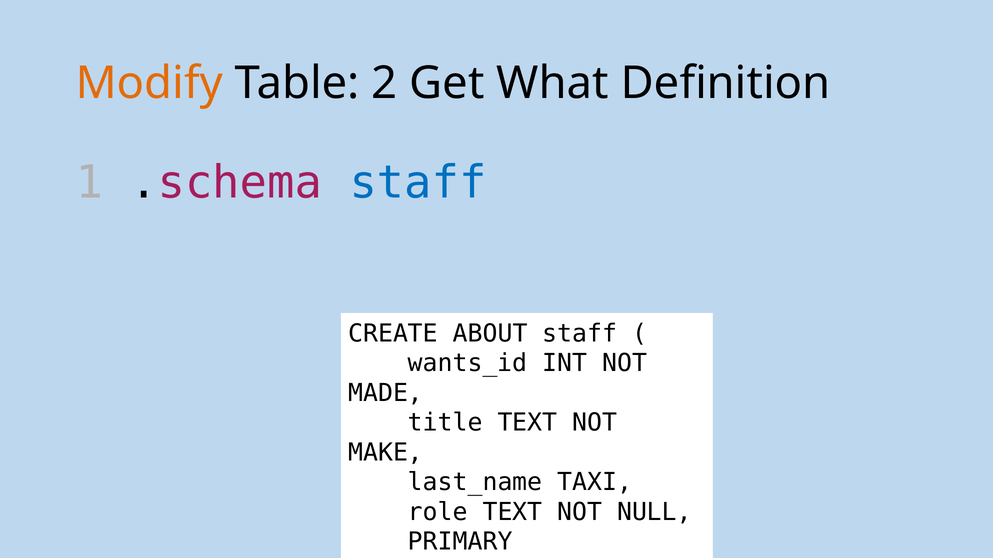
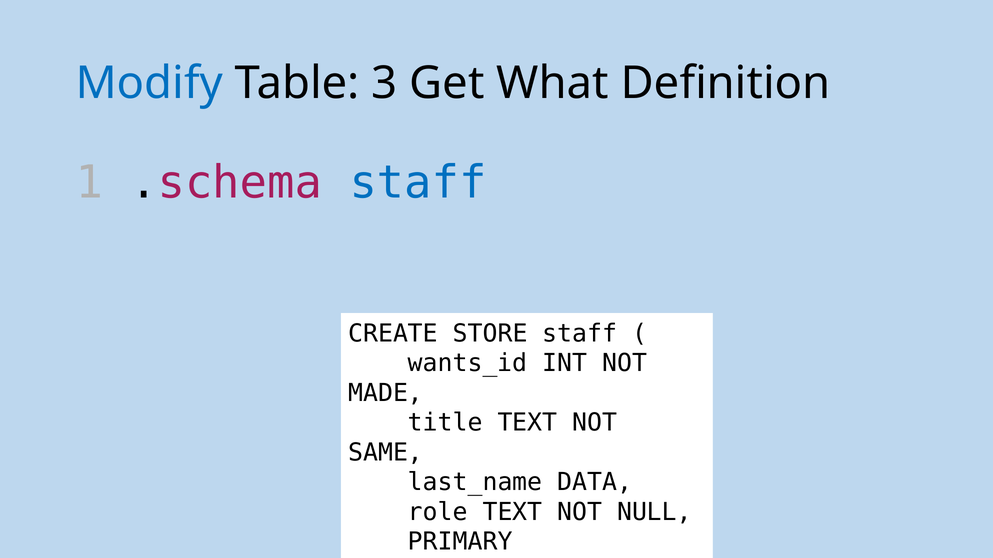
Modify colour: orange -> blue (149, 83)
2: 2 -> 3 (384, 83)
ABOUT: ABOUT -> STORE (490, 334)
MAKE: MAKE -> SAME (386, 453)
TAXI: TAXI -> DATA (595, 483)
